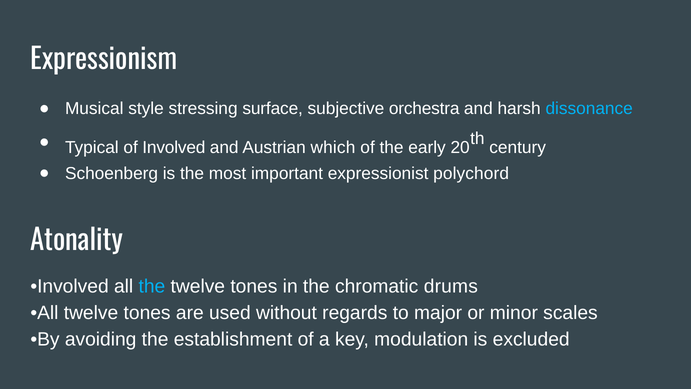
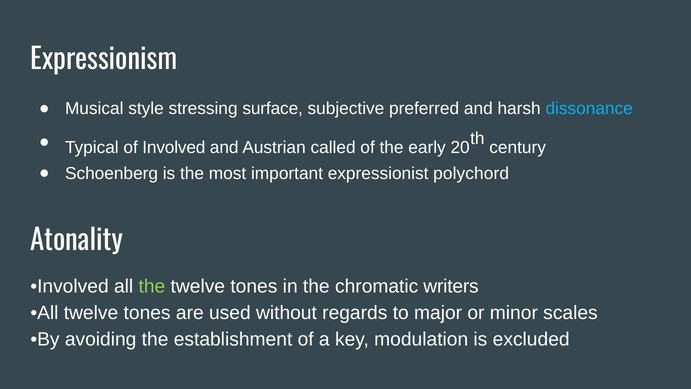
orchestra: orchestra -> preferred (424, 109)
which: which -> called (333, 147)
the colour: light blue -> light green (152, 286)
drums: drums -> writers (451, 286)
